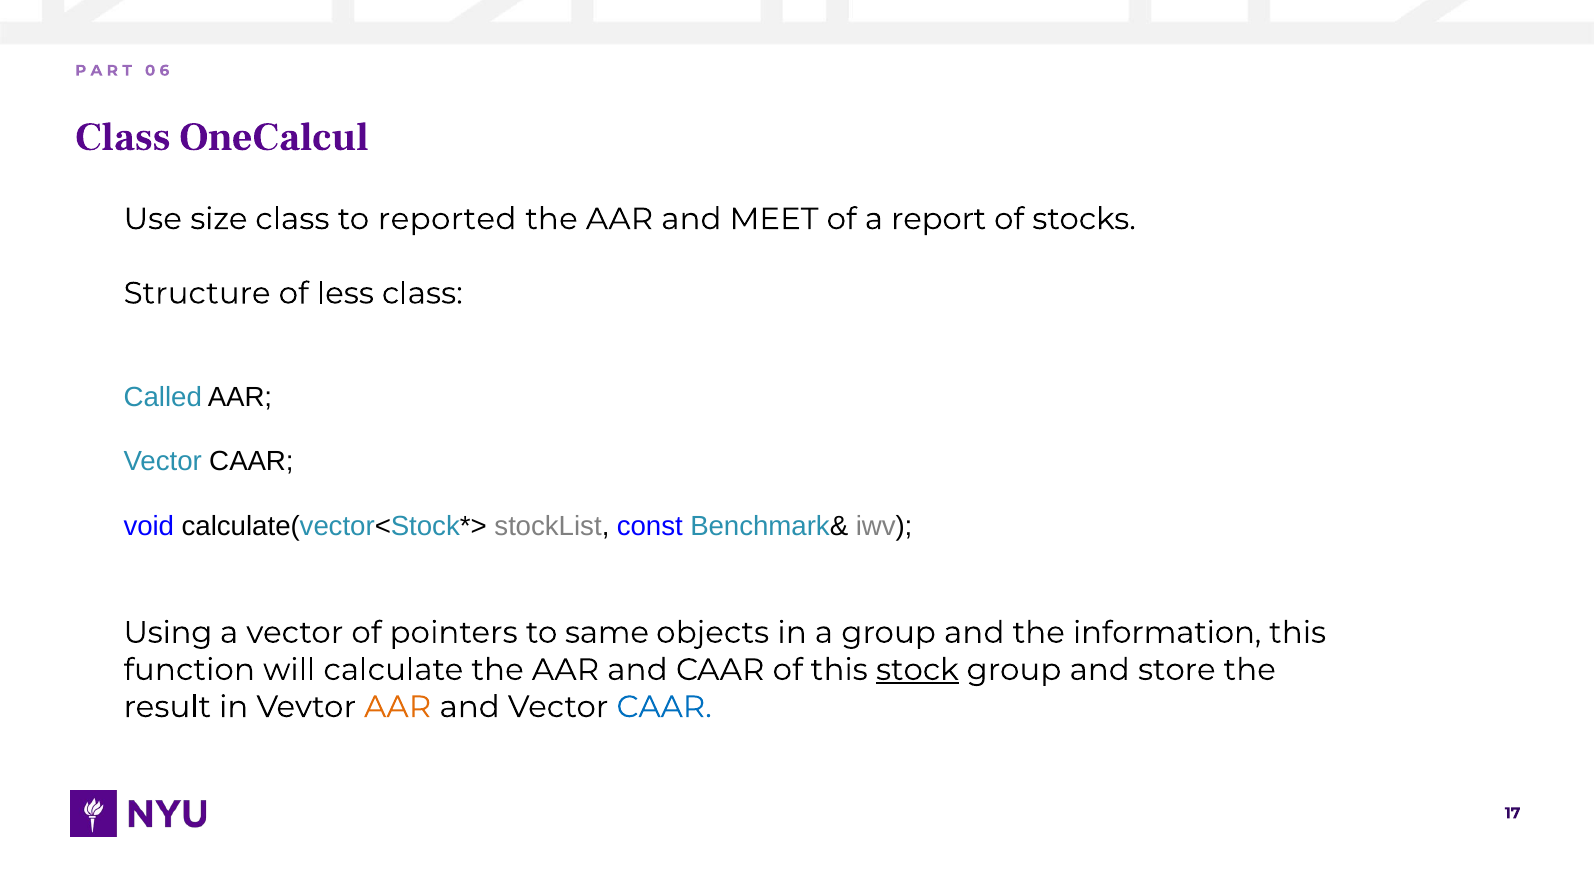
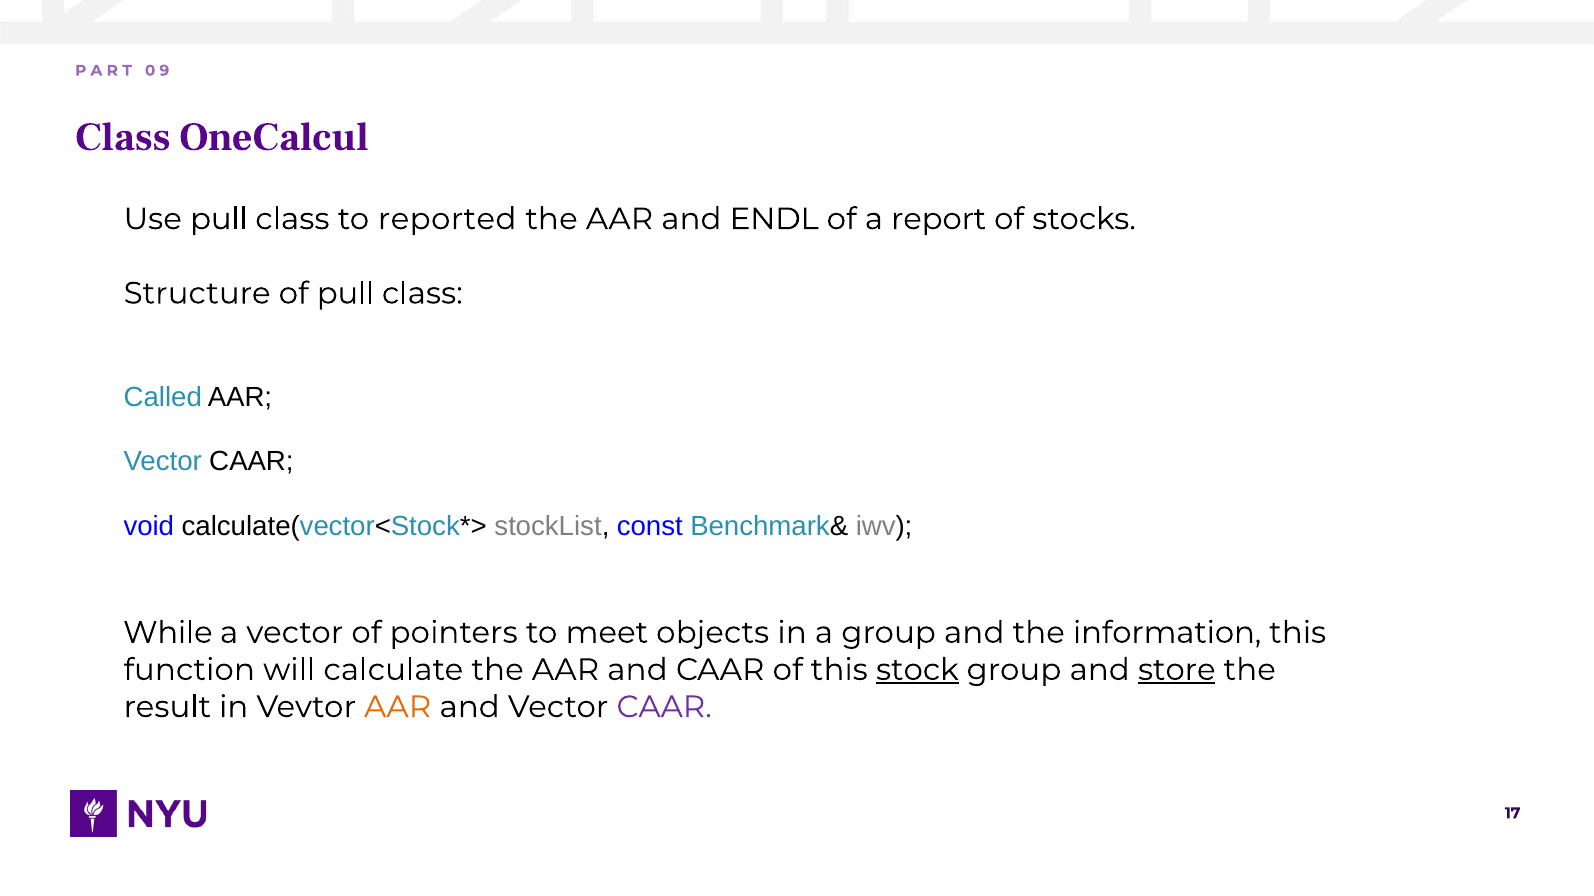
6: 6 -> 9 (164, 71)
Use size: size -> pull (219, 219)
MEET: MEET -> ENDL (774, 219)
of less: less -> pull (346, 294)
Using: Using -> While (168, 633)
same: same -> meet (607, 633)
store underline: none -> present (1177, 670)
CAAR colour: blue -> purple (664, 707)
